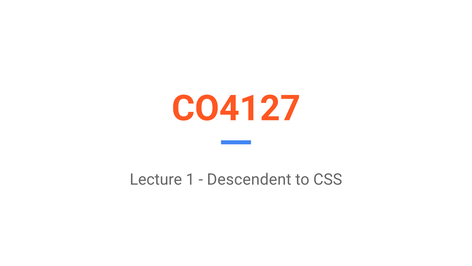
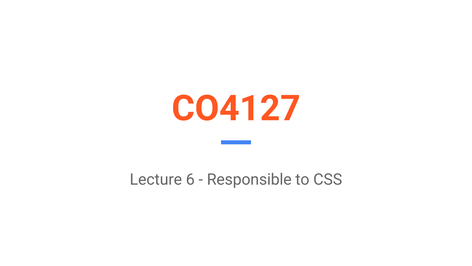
1: 1 -> 6 (190, 179)
Descendent: Descendent -> Responsible (249, 179)
